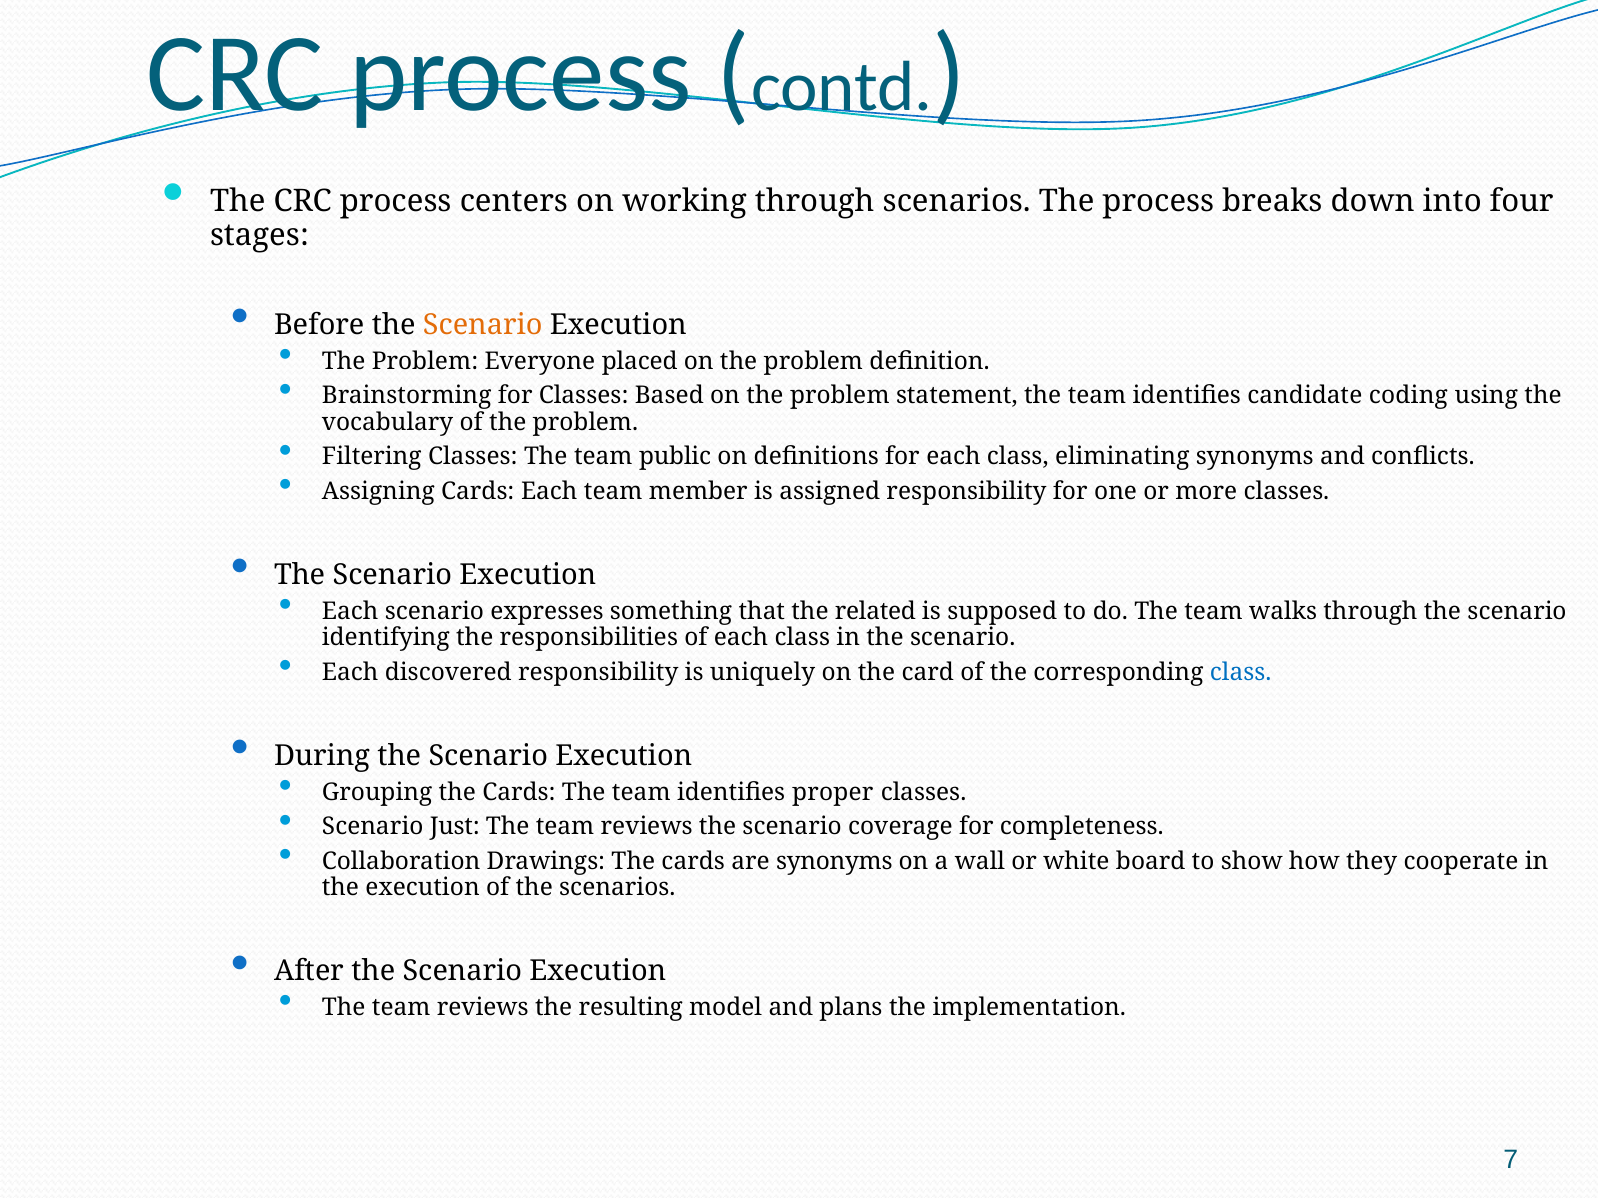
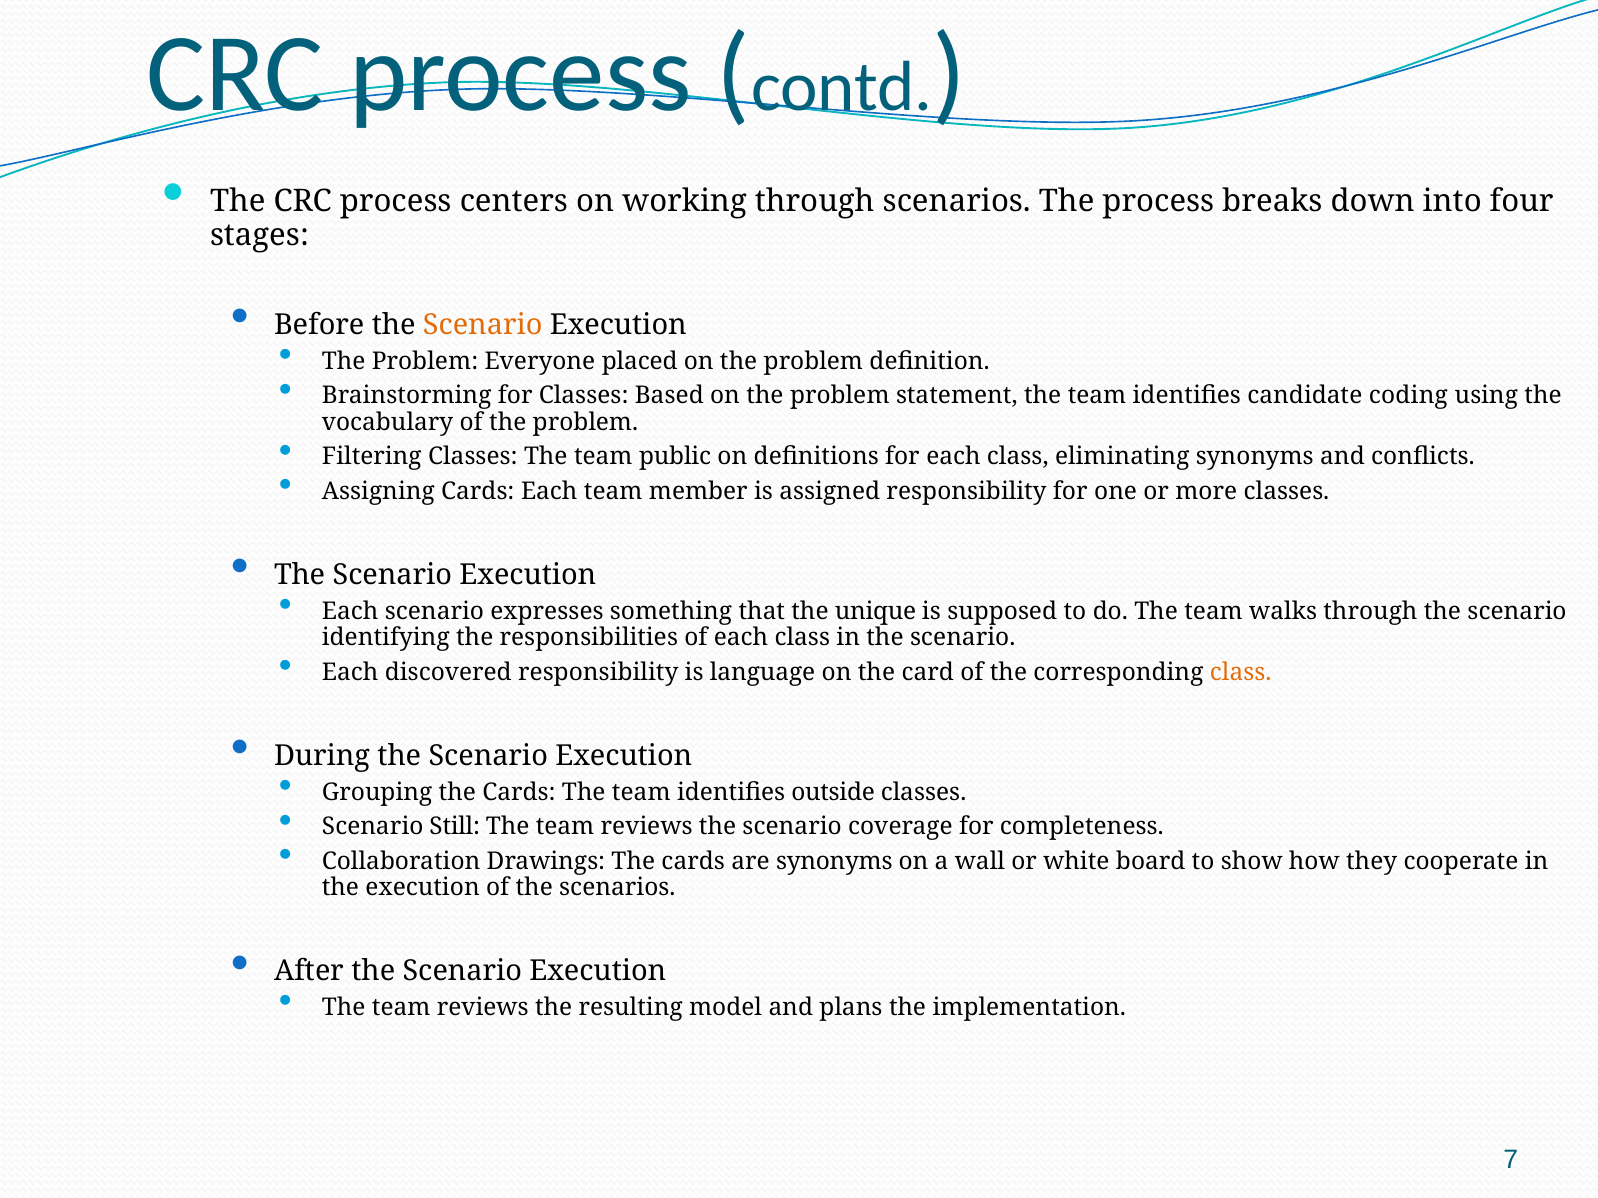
related: related -> unique (875, 612)
uniquely: uniquely -> language (763, 673)
class colour: blue -> orange (1241, 673)
proper: proper -> outside (833, 792)
Just: Just -> Still (455, 827)
